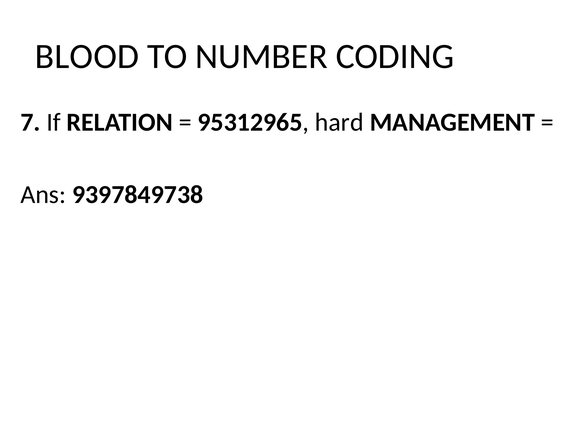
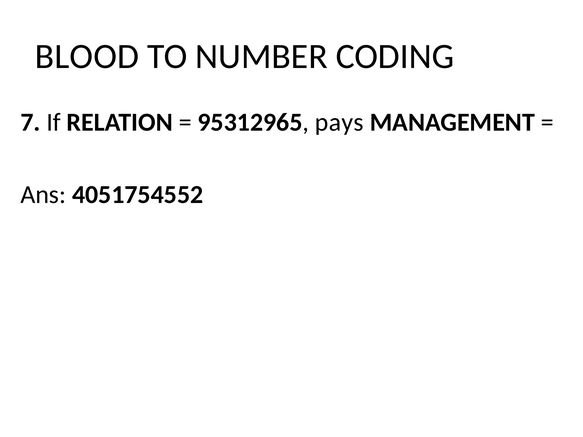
hard: hard -> pays (339, 122)
9397849738: 9397849738 -> 4051754552 (138, 195)
